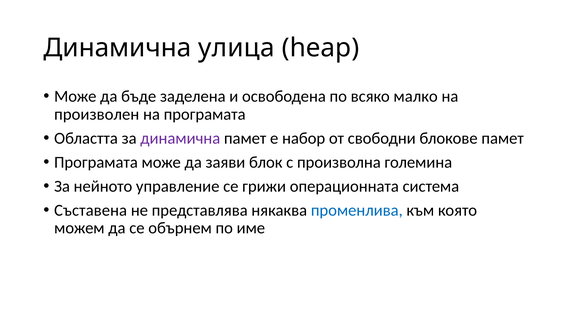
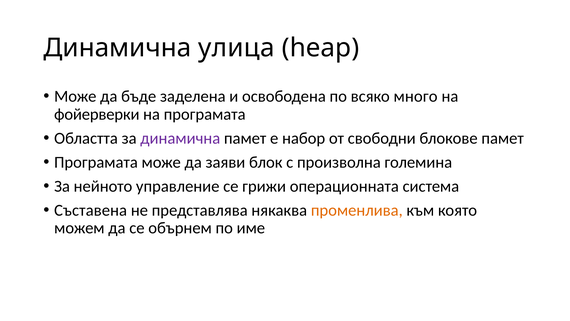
малко: малко -> много (416, 96)
произволен: произволен -> фойерверки (97, 114)
променлива colour: blue -> orange (357, 210)
